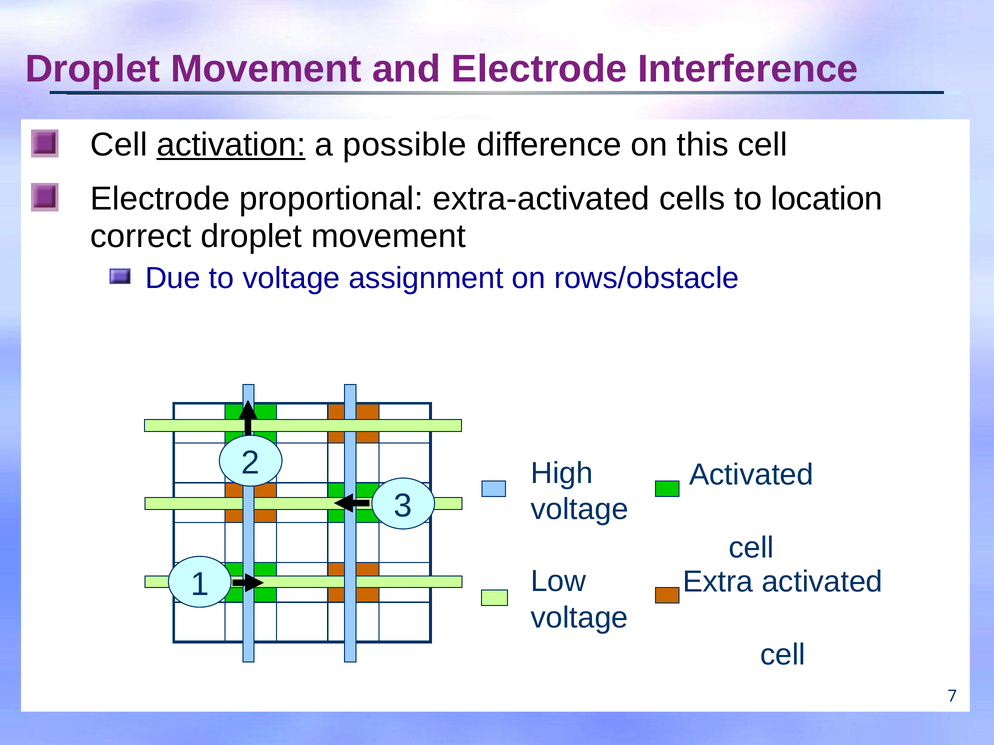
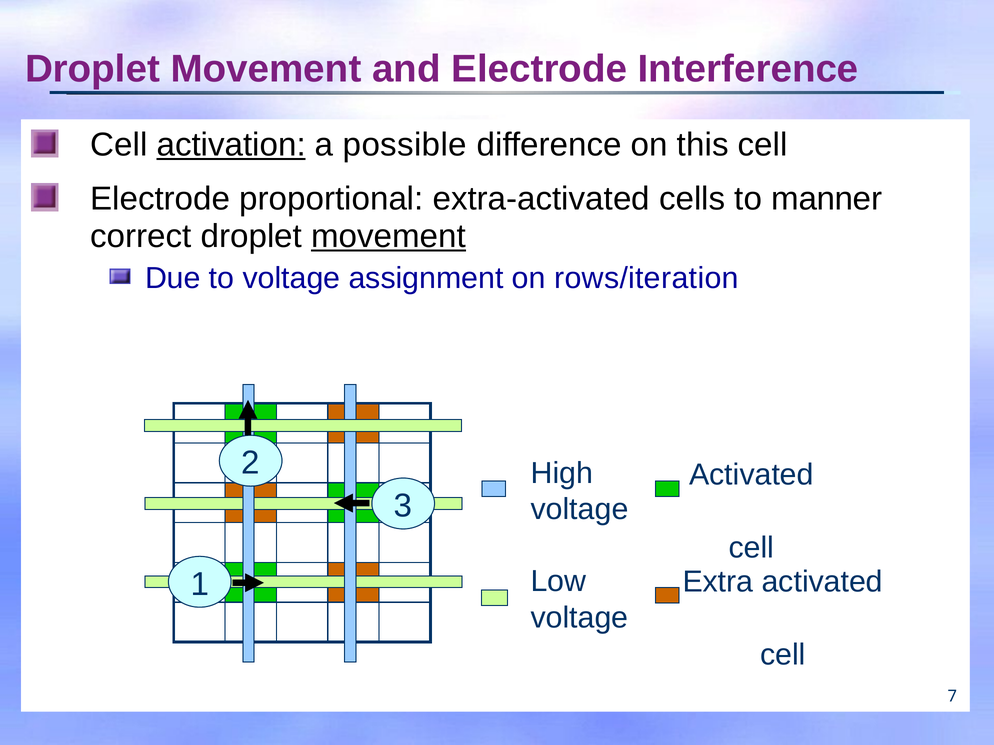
location: location -> manner (827, 199)
movement underline: none -> present (389, 236)
rows/obstacle: rows/obstacle -> rows/iteration (646, 278)
